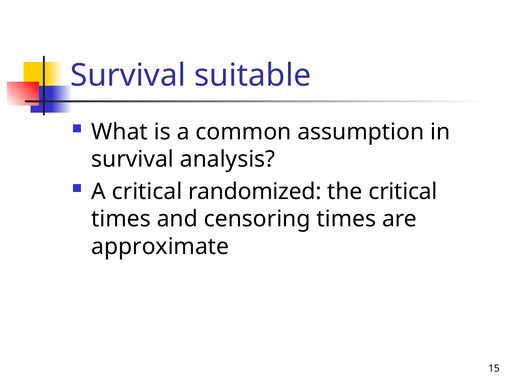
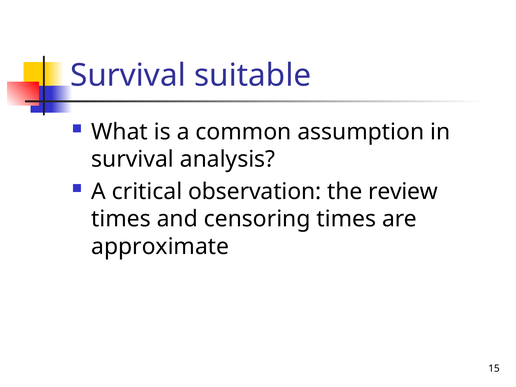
randomized: randomized -> observation (255, 191)
the critical: critical -> review (403, 191)
